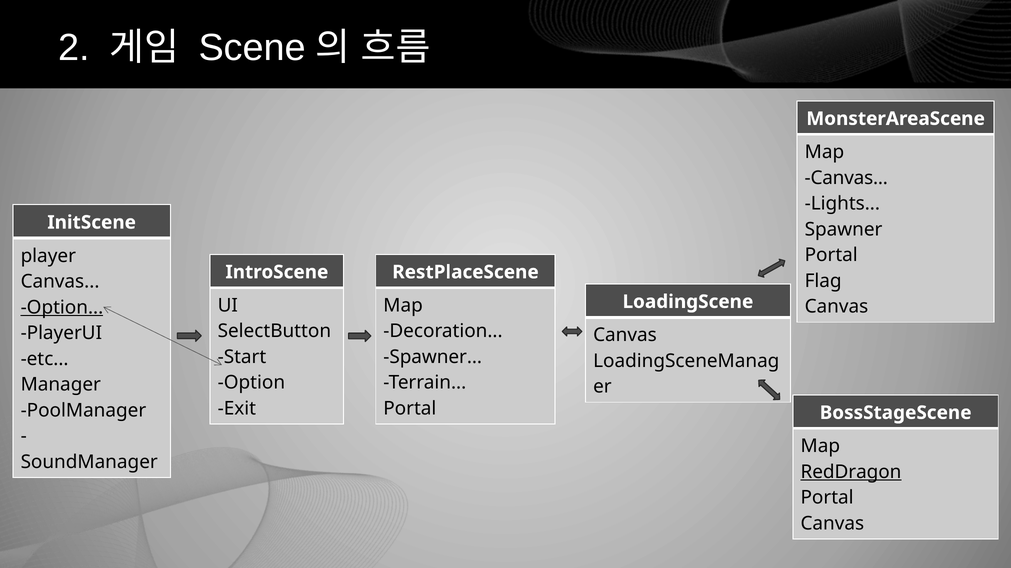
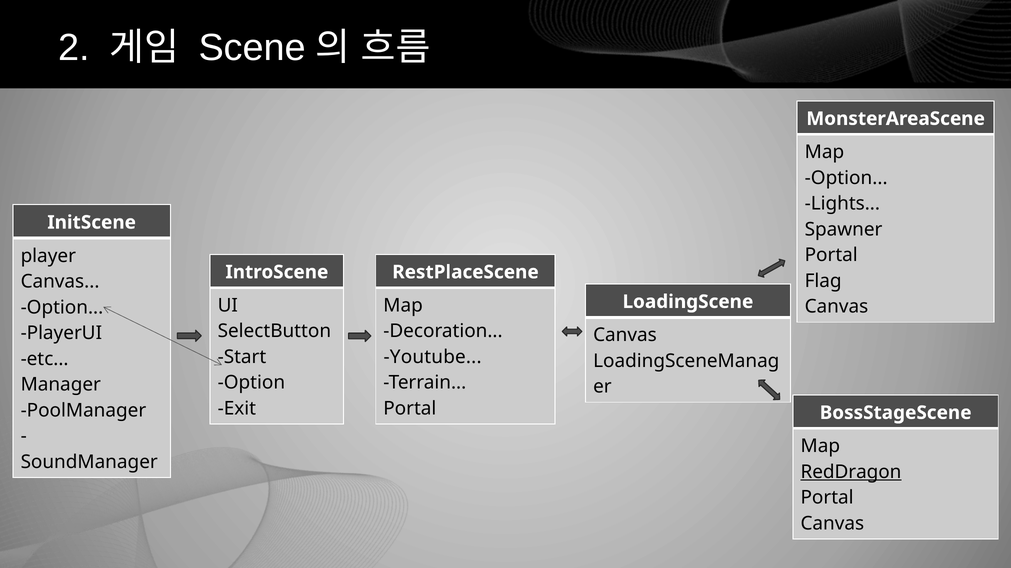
Canvas: Canvas -> Option (846, 178)
Option underline: present -> none (62, 308)
Spawner: Spawner -> Youtube (433, 357)
